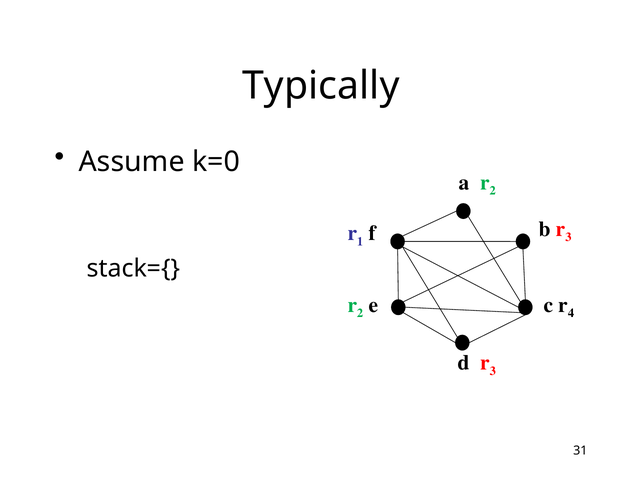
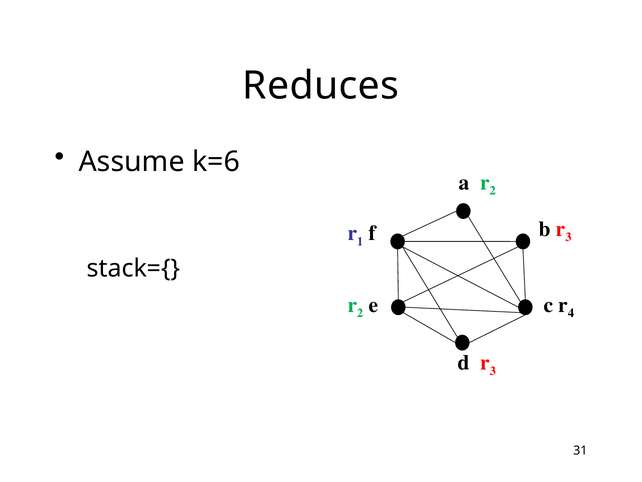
Typically: Typically -> Reduces (321, 86)
k=0: k=0 -> k=6 (216, 161)
